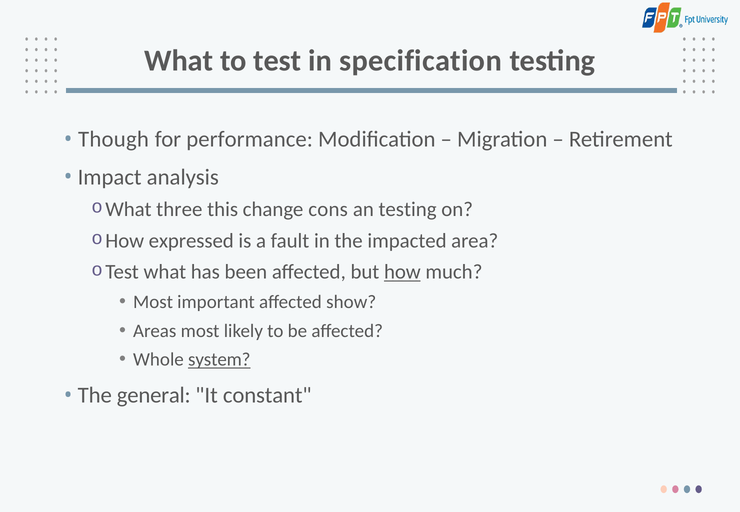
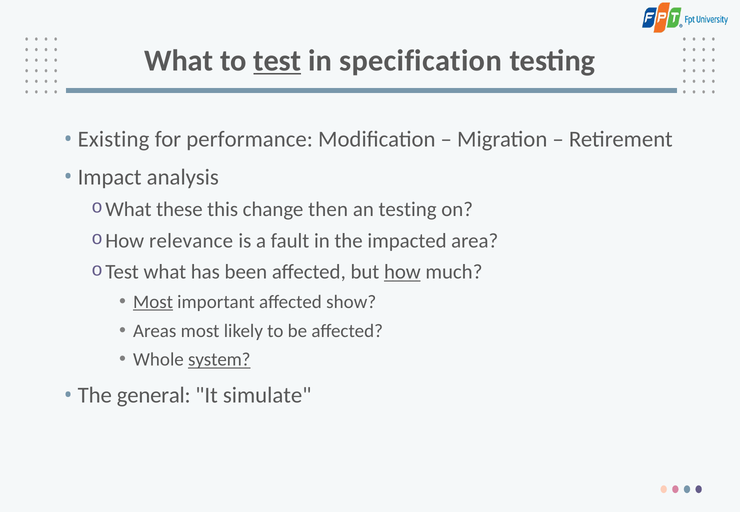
test underline: none -> present (277, 61)
Though: Though -> Existing (114, 139)
three: three -> these (179, 209)
cons: cons -> then (328, 209)
expressed: expressed -> relevance (191, 241)
Most underline: none -> present (153, 302)
constant: constant -> simulate (267, 396)
